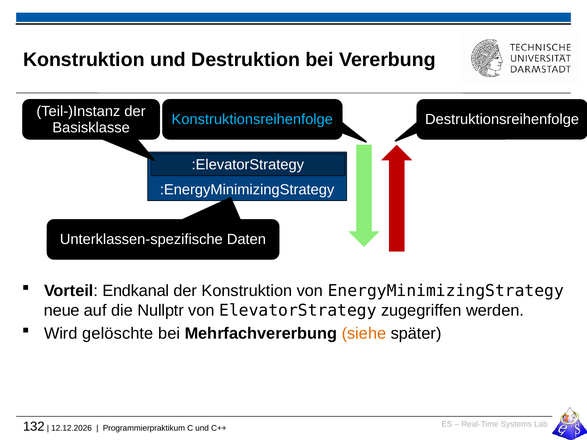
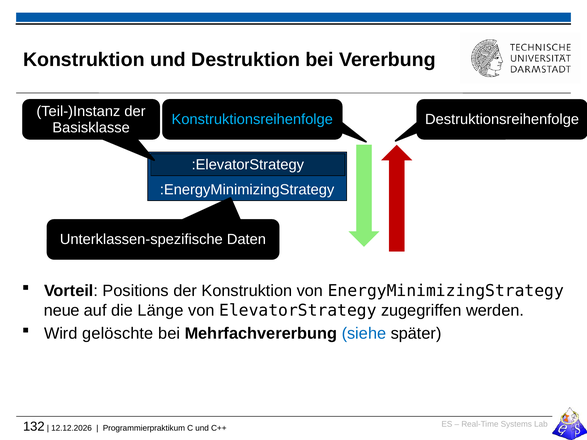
Endkanal: Endkanal -> Positions (136, 291)
Nullptr: Nullptr -> Länge (160, 311)
siehe colour: orange -> blue (364, 333)
